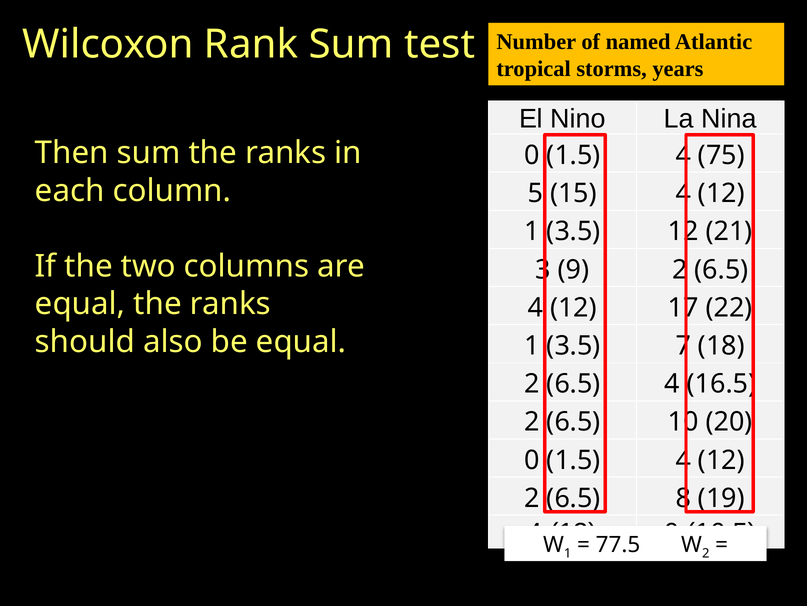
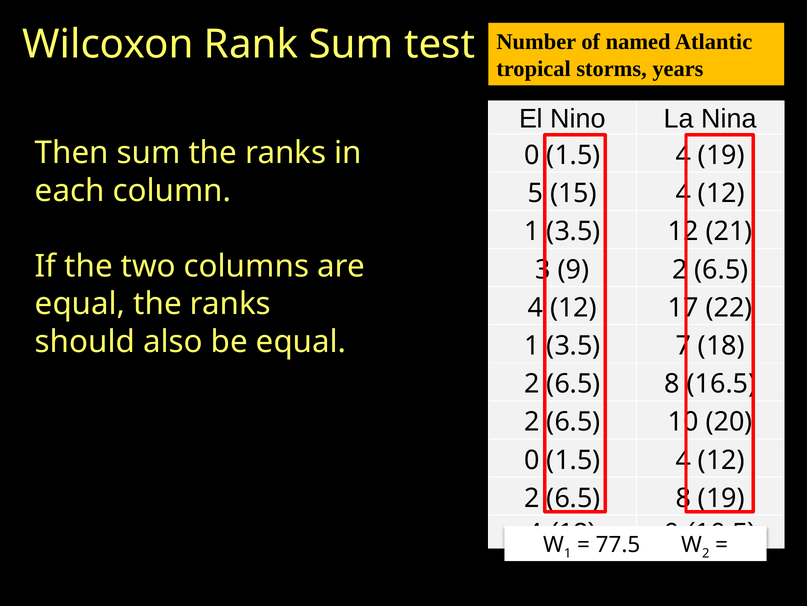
75: 75 -> 19 (721, 155)
4: 4 -> 8 (672, 383)
